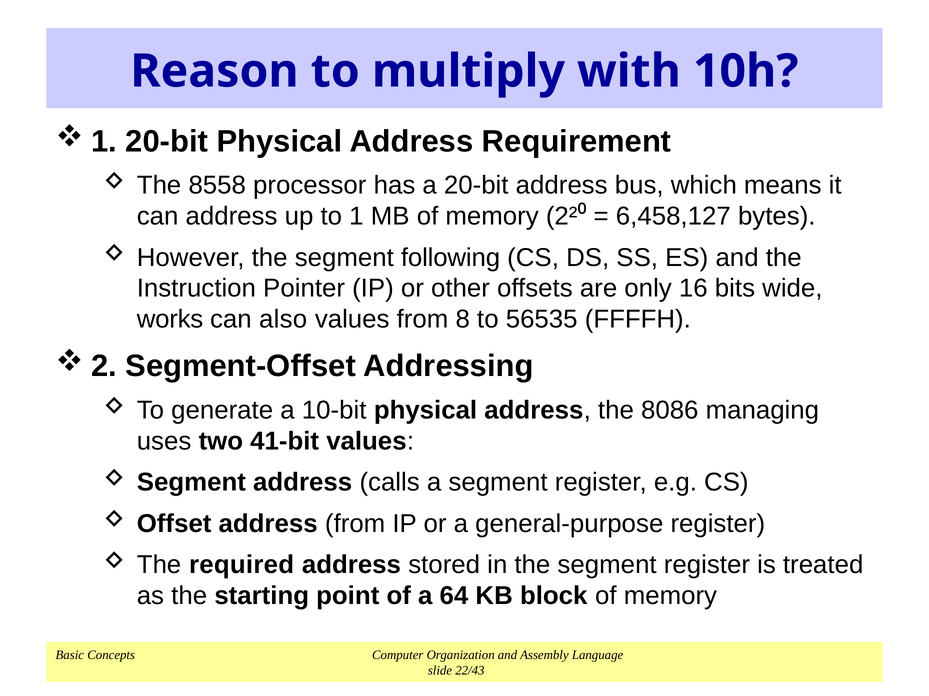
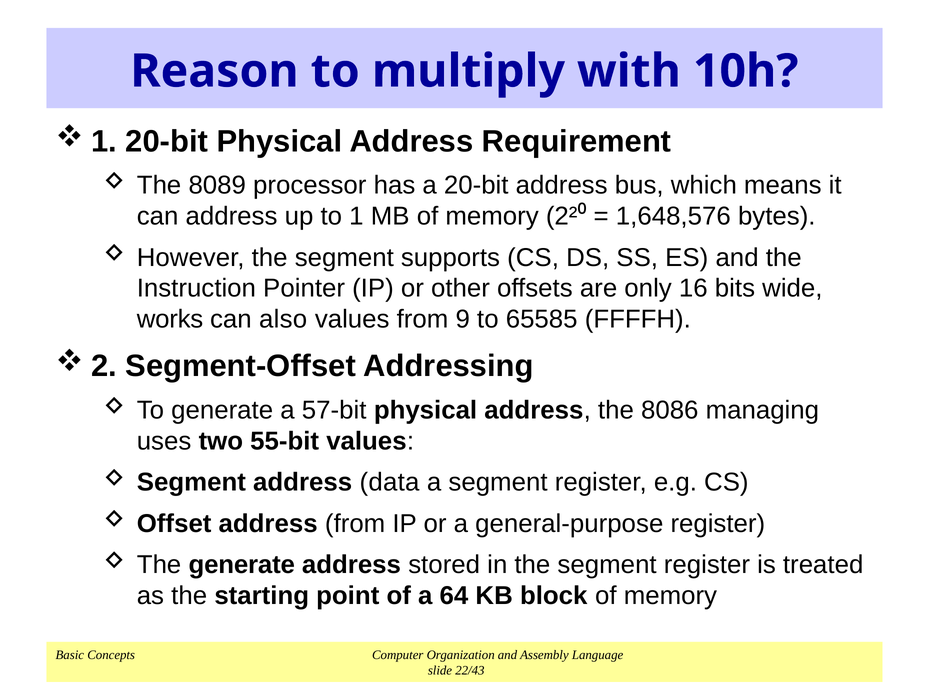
8558: 8558 -> 8089 (217, 186)
6,458,127: 6,458,127 -> 1,648,576 (673, 217)
following: following -> supports (450, 258)
8: 8 -> 9 (463, 320)
56535: 56535 -> 65585 (542, 320)
10-bit: 10-bit -> 57-bit (334, 411)
41-bit: 41-bit -> 55-bit (285, 442)
calls: calls -> data (389, 483)
The required: required -> generate (242, 565)
